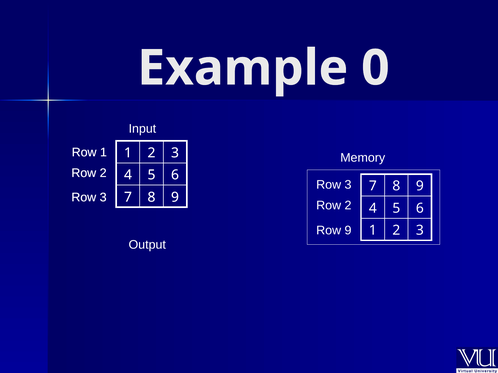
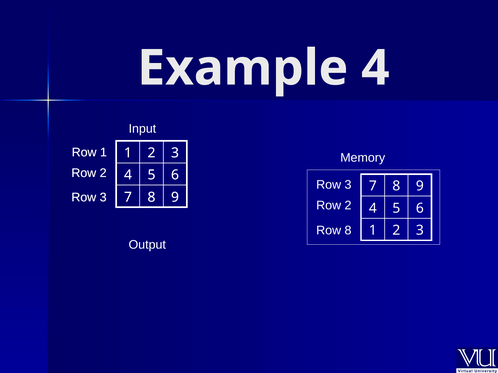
Example 0: 0 -> 4 (375, 68)
Row 9: 9 -> 8 (348, 231)
